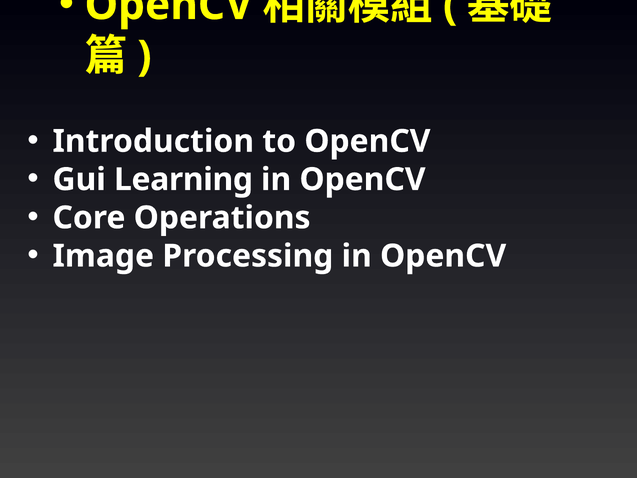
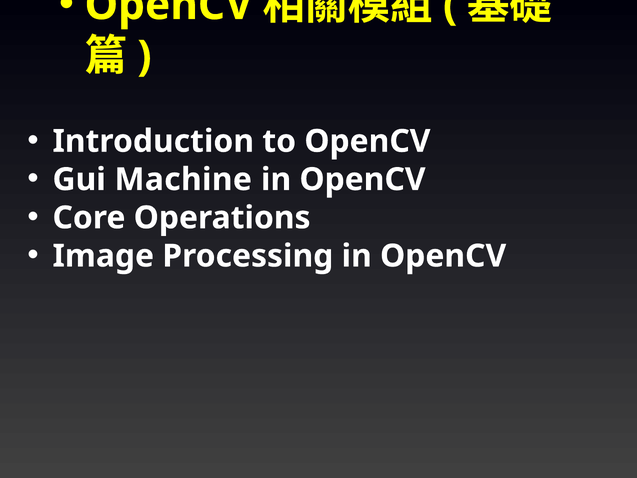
Learning: Learning -> Machine (183, 179)
